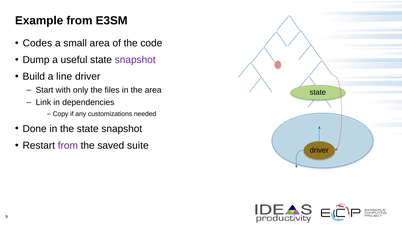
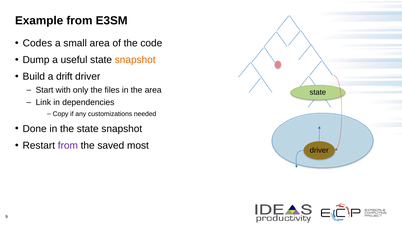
snapshot colour: purple -> orange (135, 60)
line: line -> drift (64, 77)
suite: suite -> most (138, 146)
